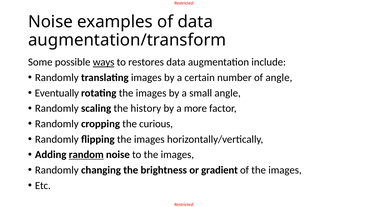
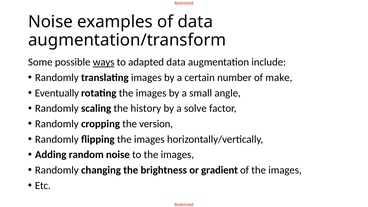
restores: restores -> adapted (146, 62)
of angle: angle -> make (279, 78)
more: more -> solve (195, 108)
curious: curious -> version (156, 124)
random underline: present -> none (86, 155)
